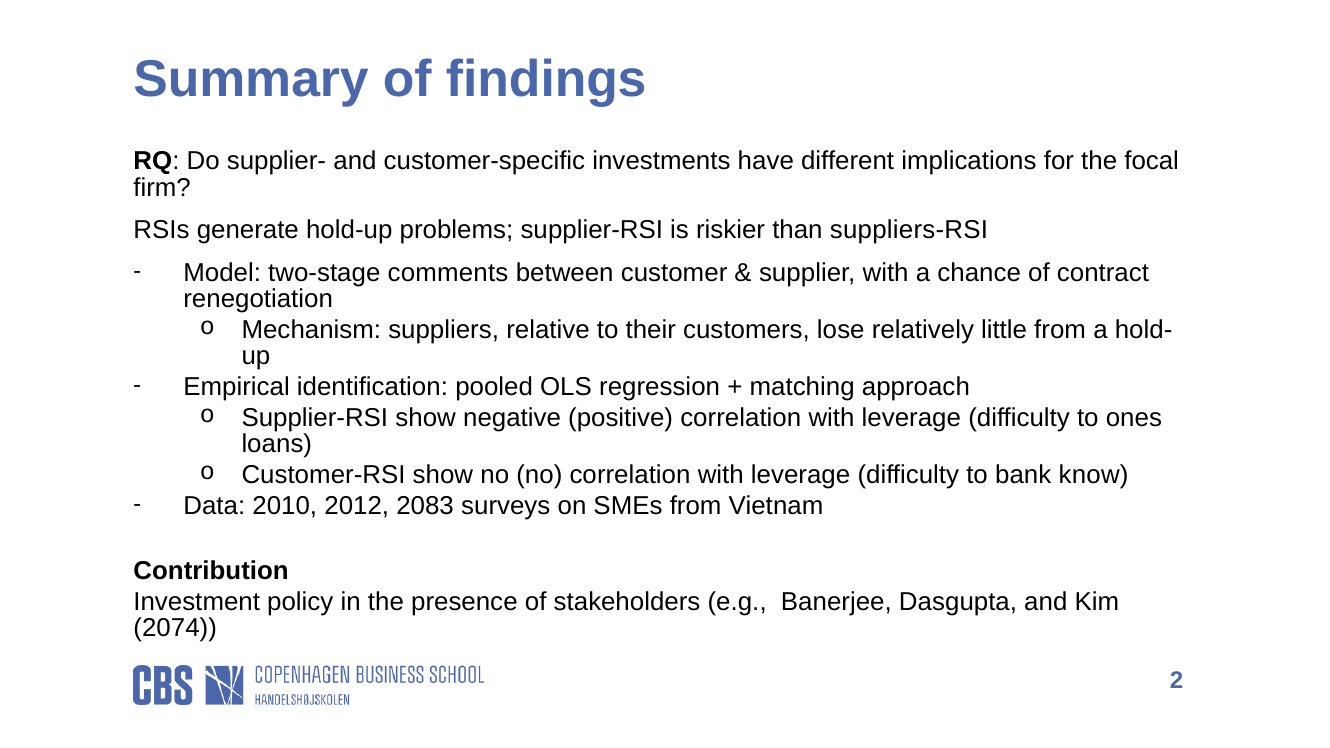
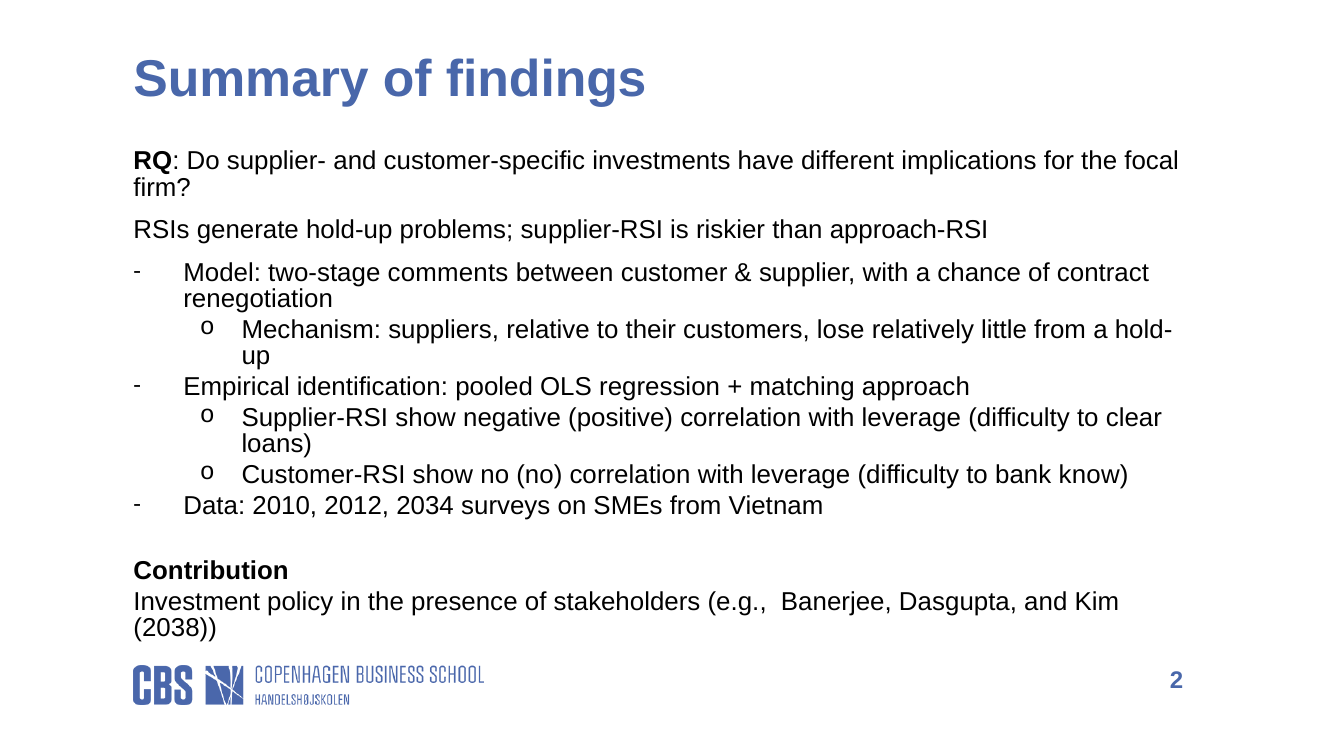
suppliers-RSI: suppliers-RSI -> approach-RSI (909, 230)
ones: ones -> clear (1134, 418)
2083: 2083 -> 2034 (425, 506)
2074: 2074 -> 2038 (175, 628)
